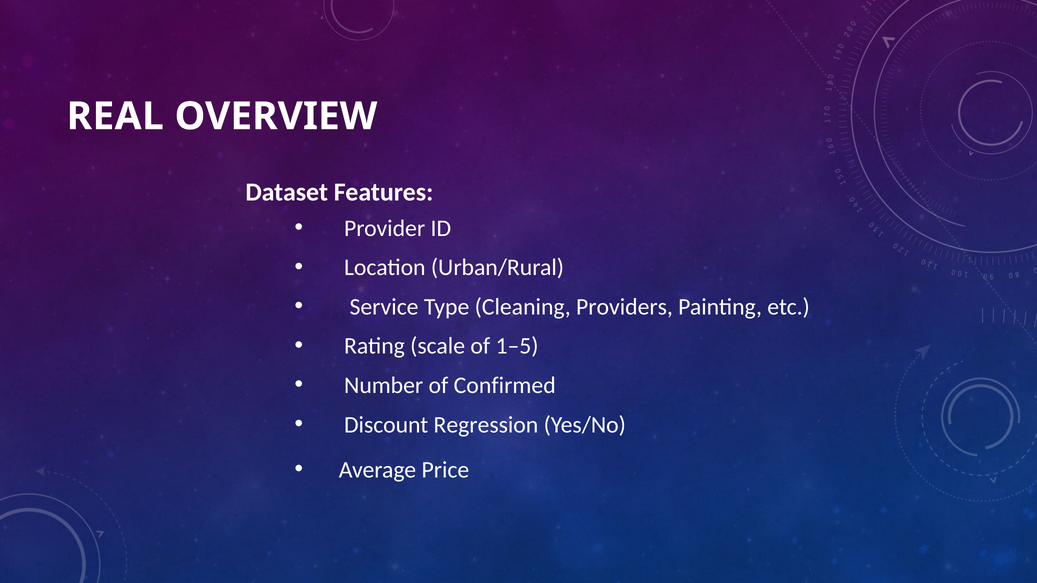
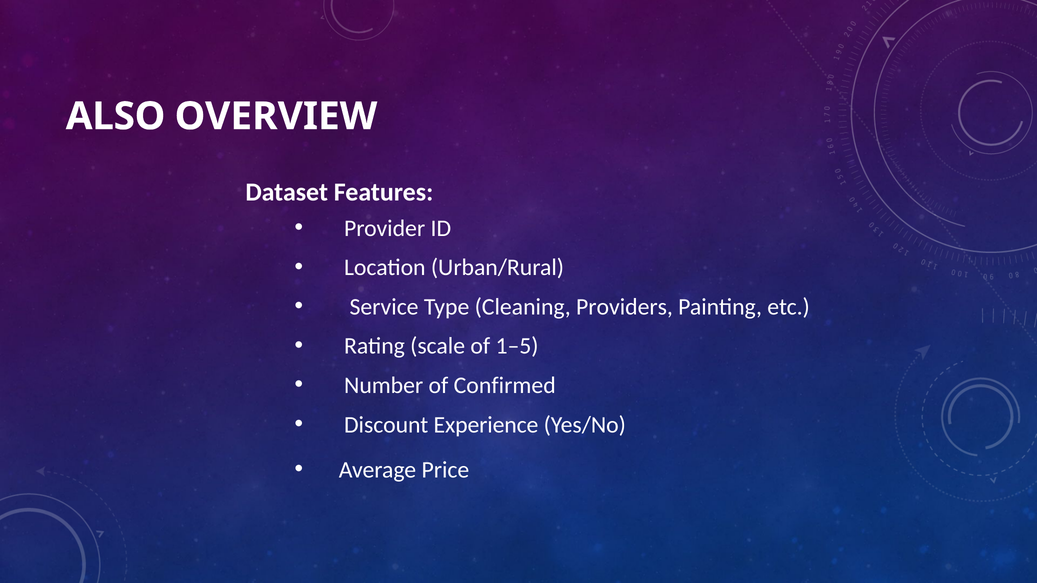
REAL: REAL -> ALSO (116, 116)
Regression: Regression -> Experience (486, 425)
